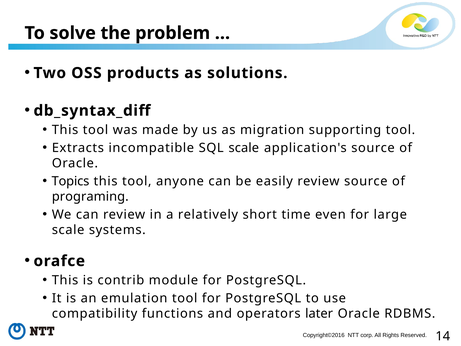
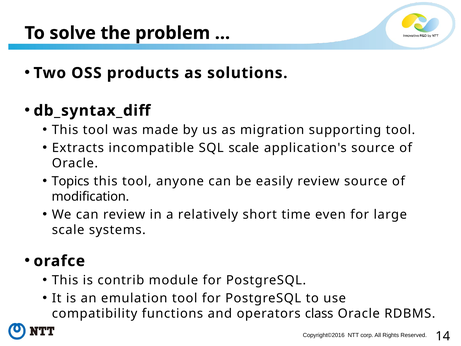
programing: programing -> modification (90, 197)
later: later -> class (319, 313)
